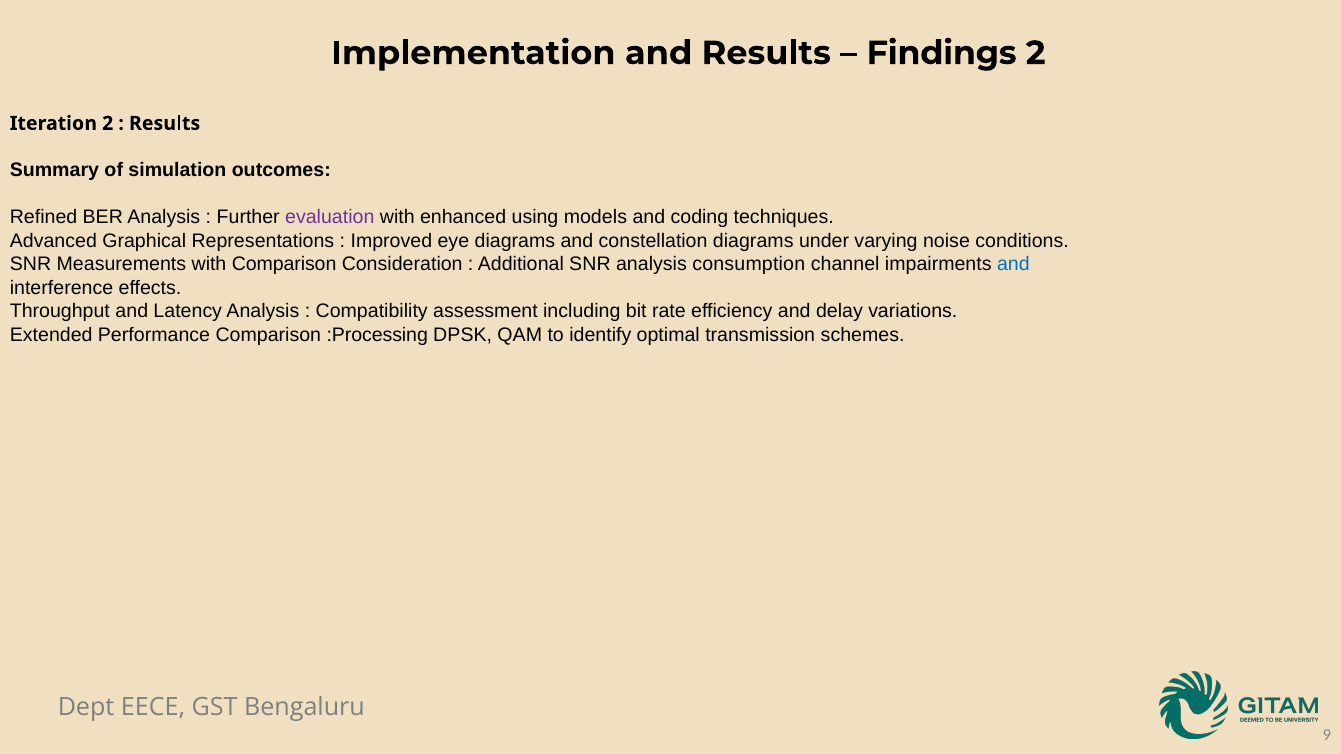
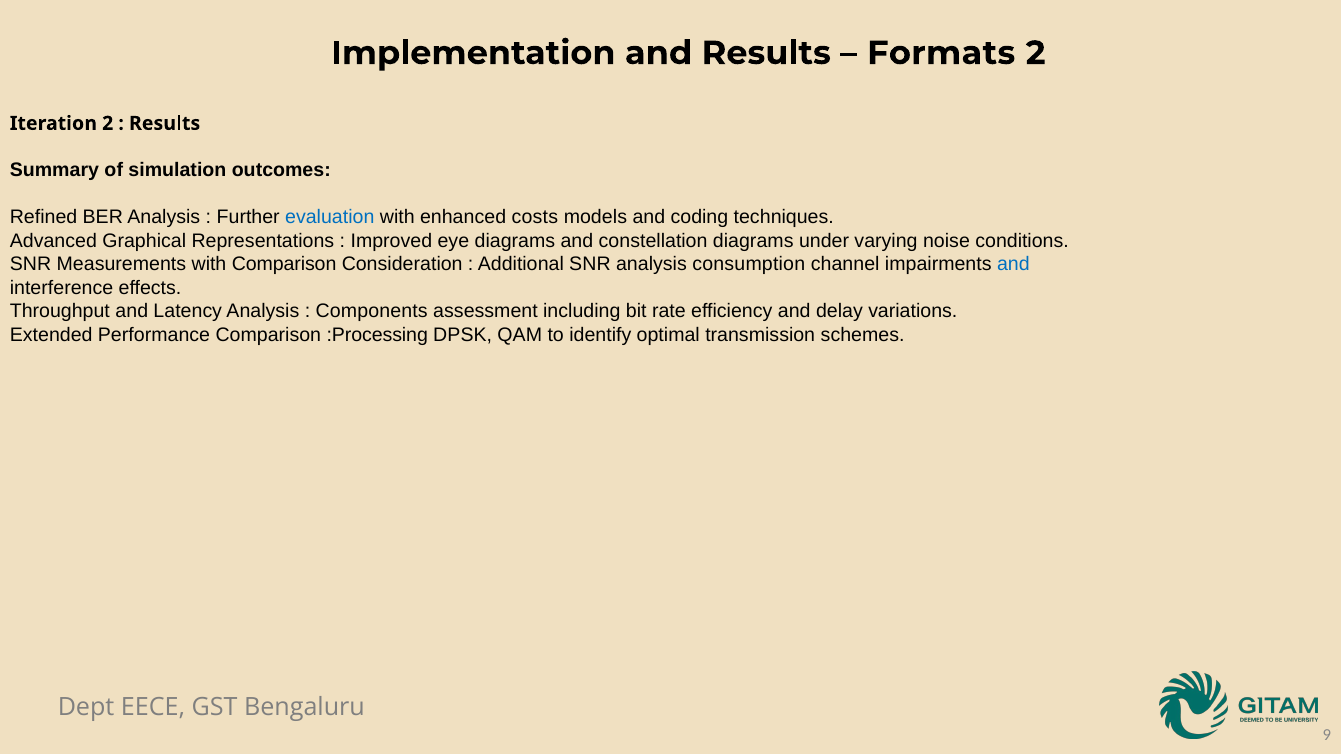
Findings: Findings -> Formats (941, 53)
evaluation colour: purple -> blue (330, 217)
using: using -> costs (535, 217)
Compatibility: Compatibility -> Components (372, 311)
